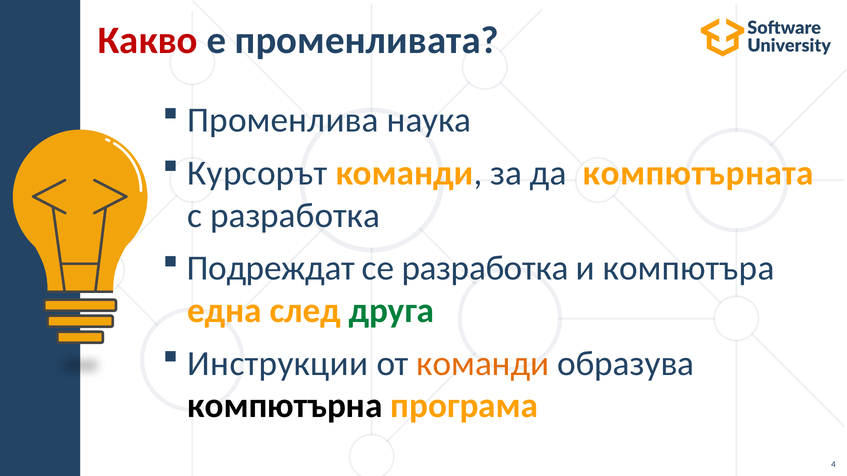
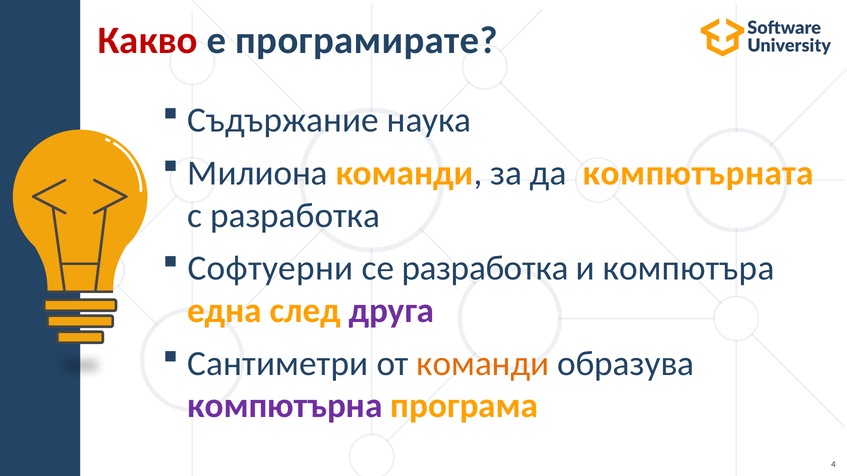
променливата: променливата -> програмирате (367, 40)
Променлива: Променлива -> Съдържание (283, 120)
Курсорът: Курсорът -> Милиона (258, 173)
Подреждат: Подреждат -> Софтуерни (270, 269)
друга colour: green -> purple (391, 311)
Инструкции: Инструкции -> Сантиметри (278, 364)
компютърна colour: black -> purple (285, 406)
